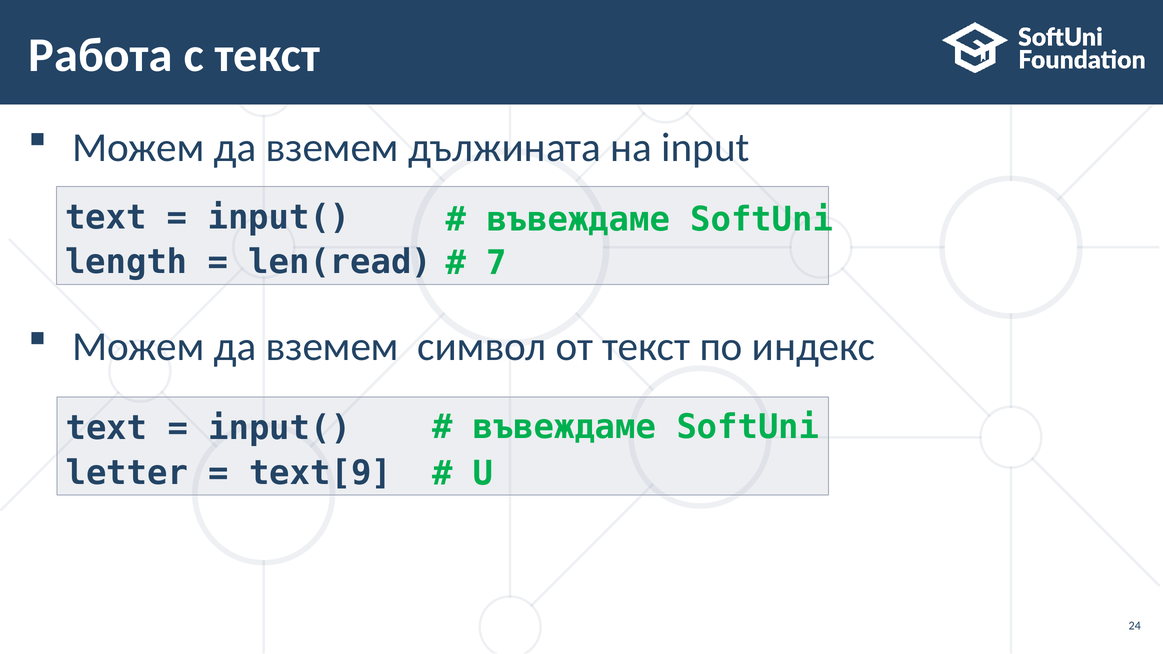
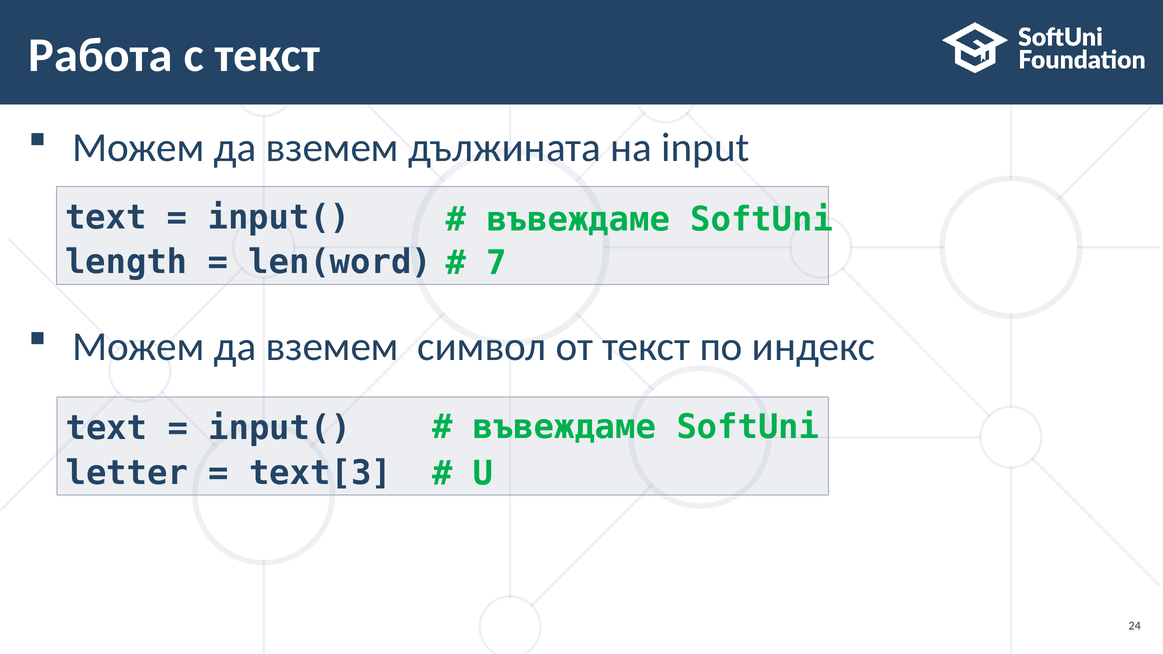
len(read: len(read -> len(word (340, 262)
text[9: text[9 -> text[3 (320, 473)
